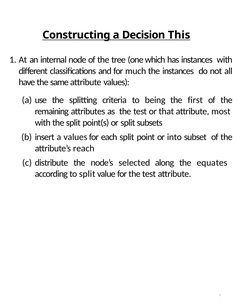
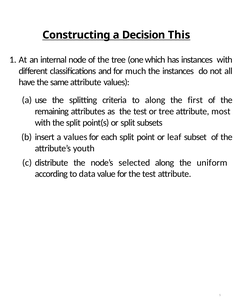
to being: being -> along (155, 100)
or that: that -> tree (166, 111)
into: into -> leaf (174, 137)
reach: reach -> youth (84, 148)
equates: equates -> uniform (212, 162)
to split: split -> data (87, 174)
